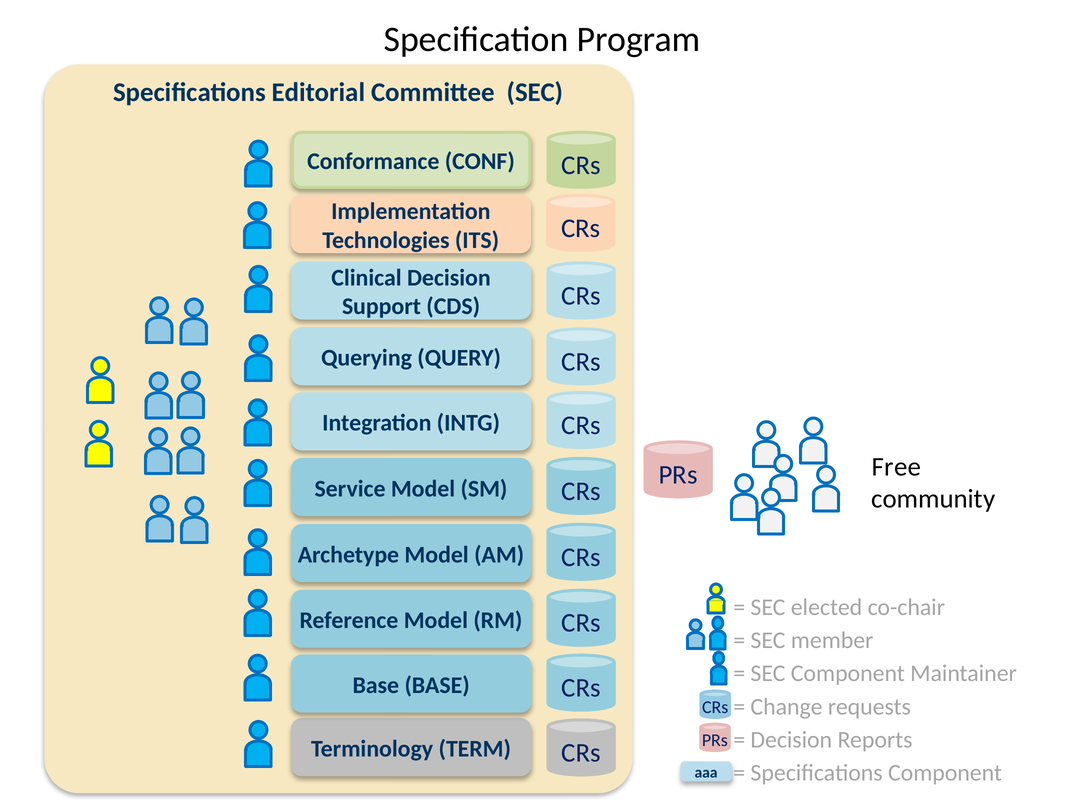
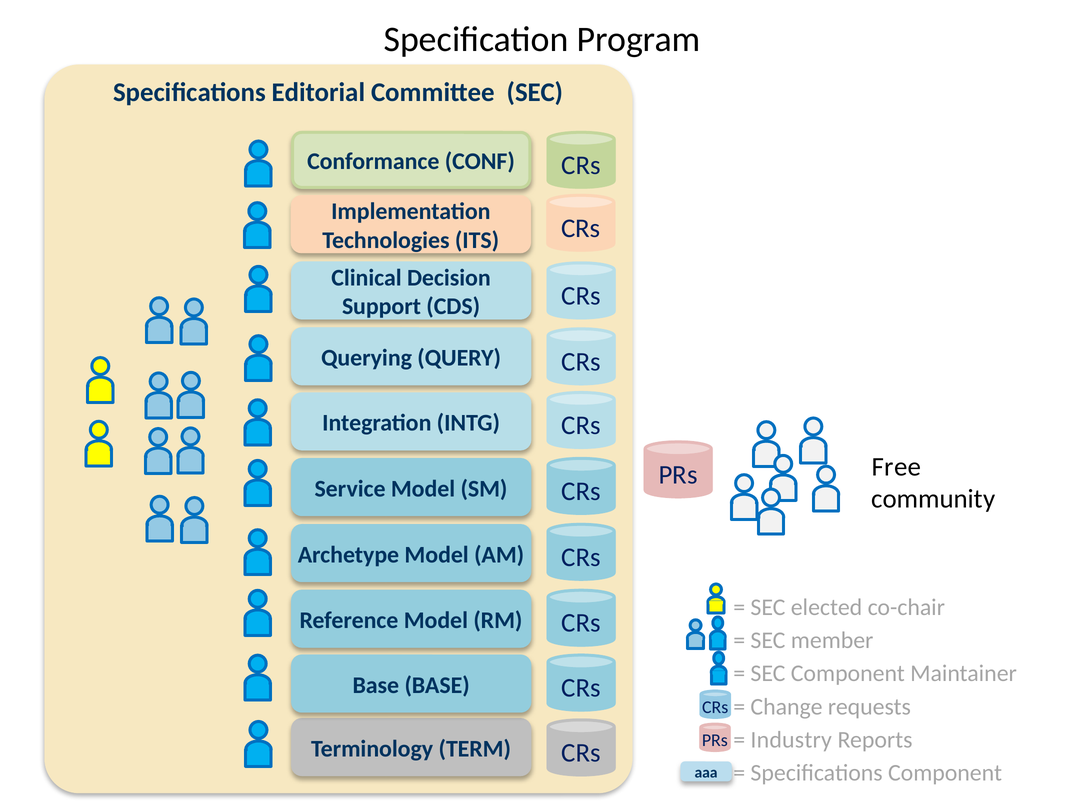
Decision: Decision -> Industry (791, 740)
